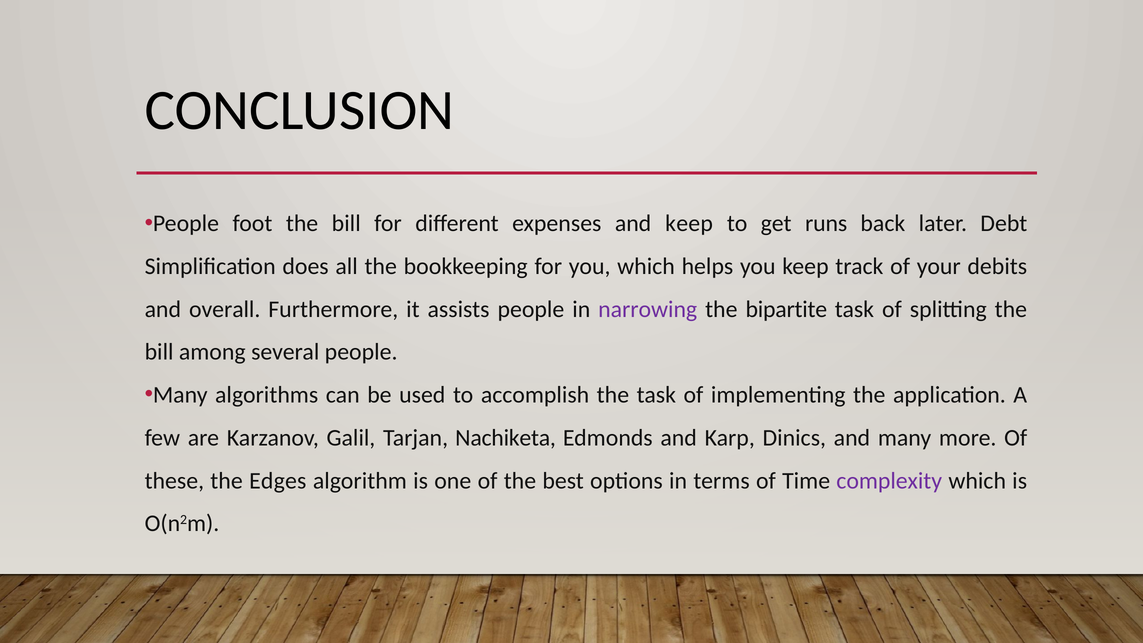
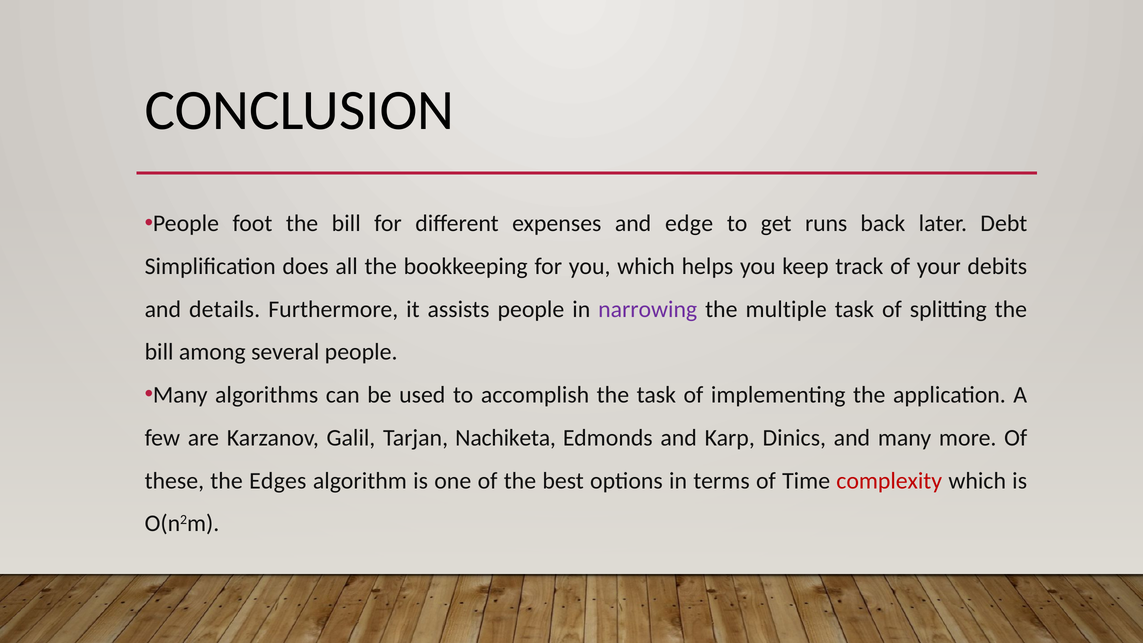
and keep: keep -> edge (689, 223)
overall: overall -> details (225, 309)
bipartite: bipartite -> multiple (786, 309)
complexity colour: purple -> red (889, 481)
